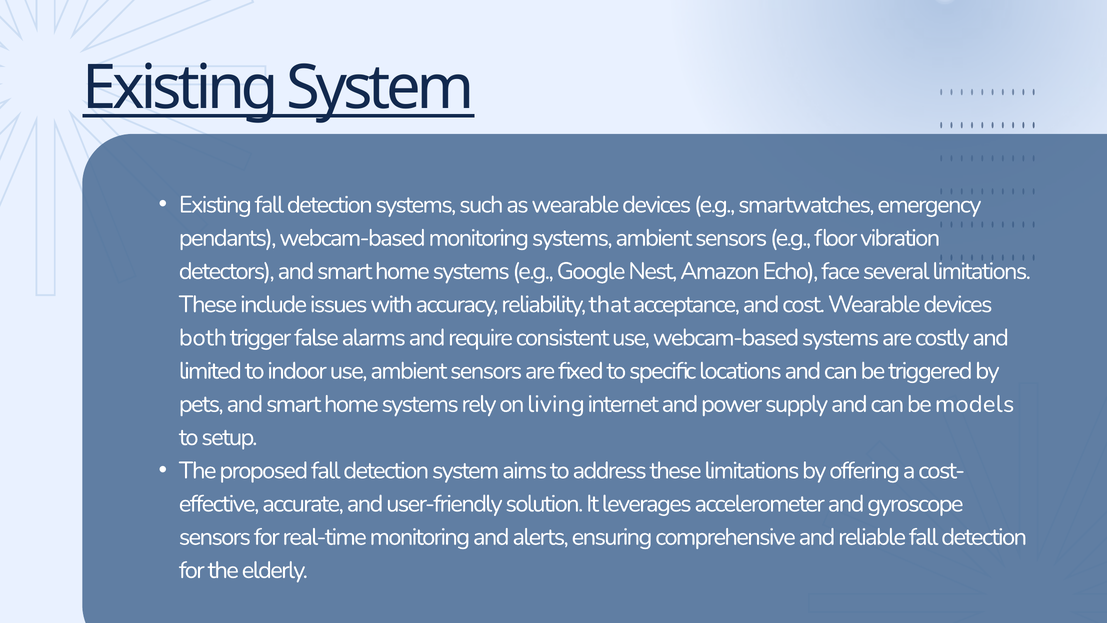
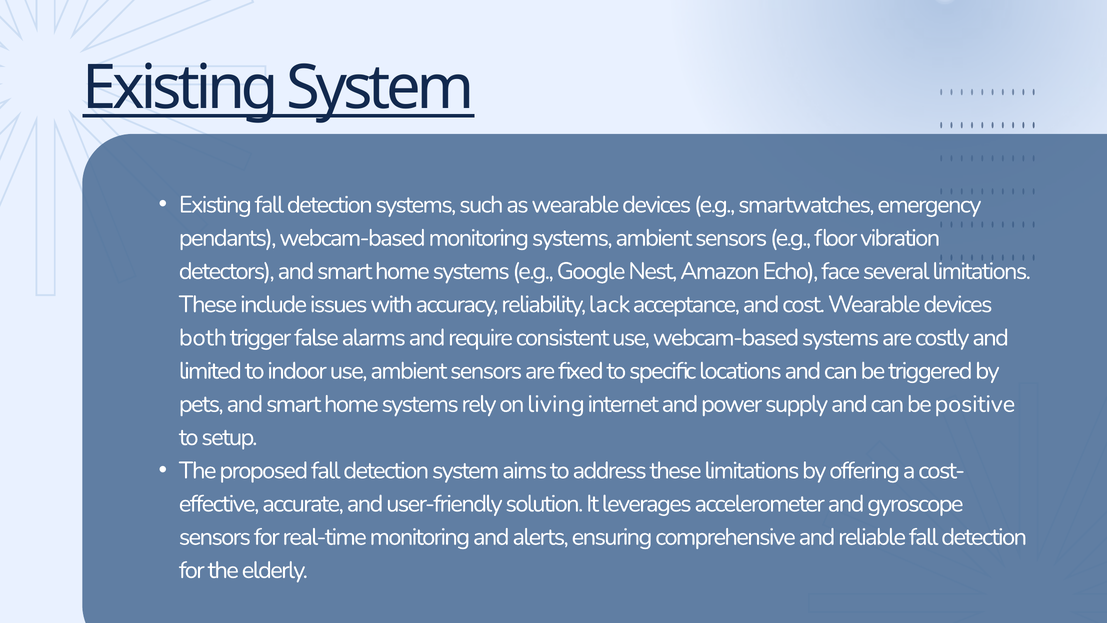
that: that -> lack (610, 304)
models: models -> positive (975, 404)
